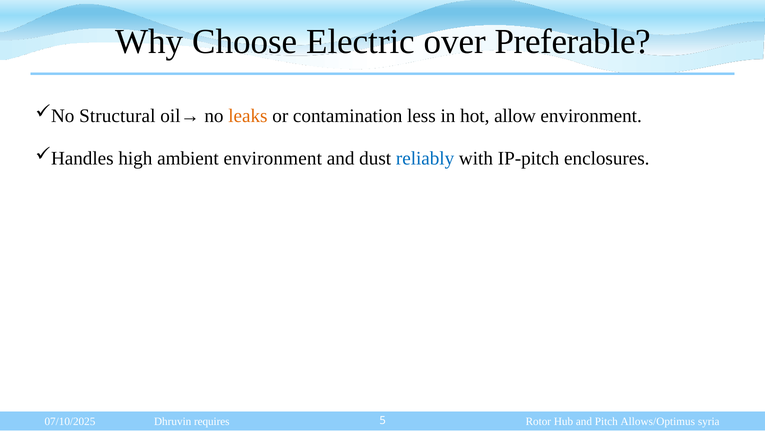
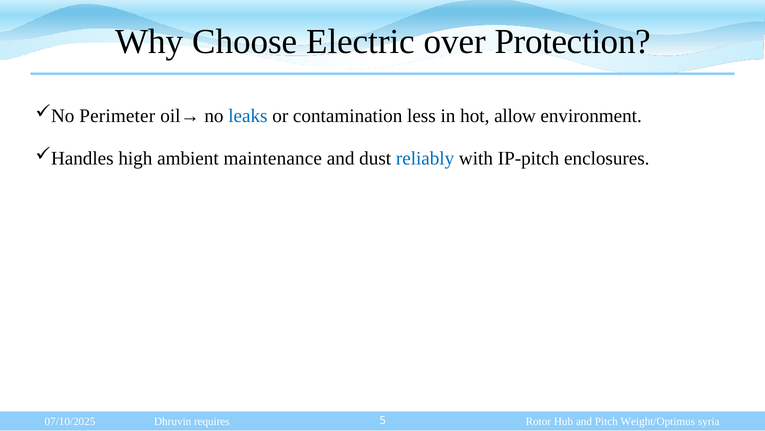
Preferable: Preferable -> Protection (573, 41)
Structural: Structural -> Perimeter (117, 116)
leaks colour: orange -> blue (248, 116)
ambient environment: environment -> maintenance (273, 158)
Allows/Optimus: Allows/Optimus -> Weight/Optimus (658, 421)
